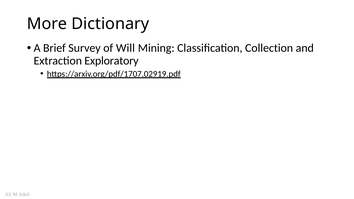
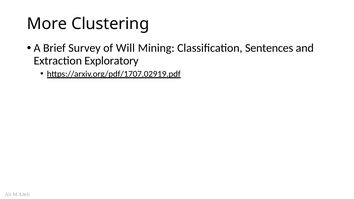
Dictionary: Dictionary -> Clustering (110, 24)
Collection: Collection -> Sentences (269, 48)
